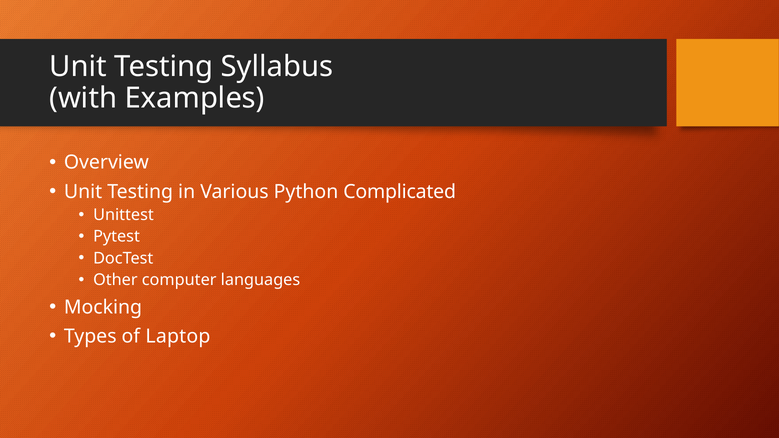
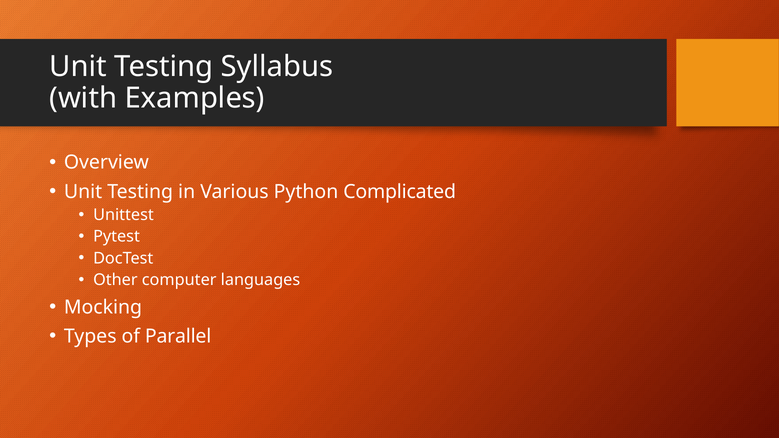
Laptop: Laptop -> Parallel (178, 336)
